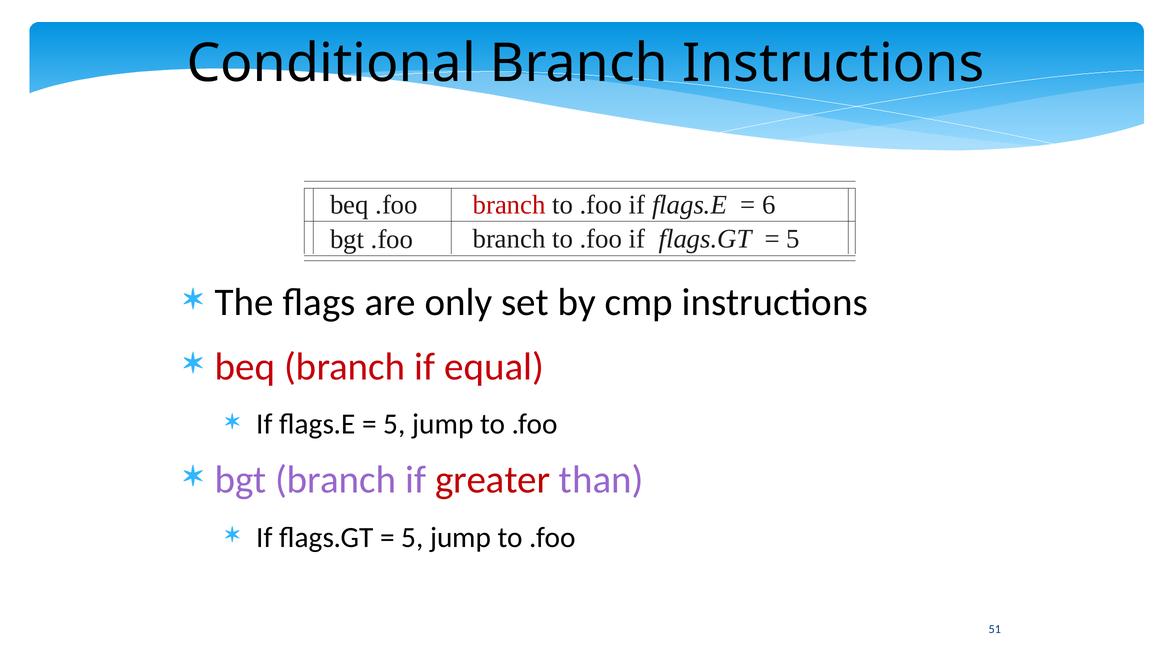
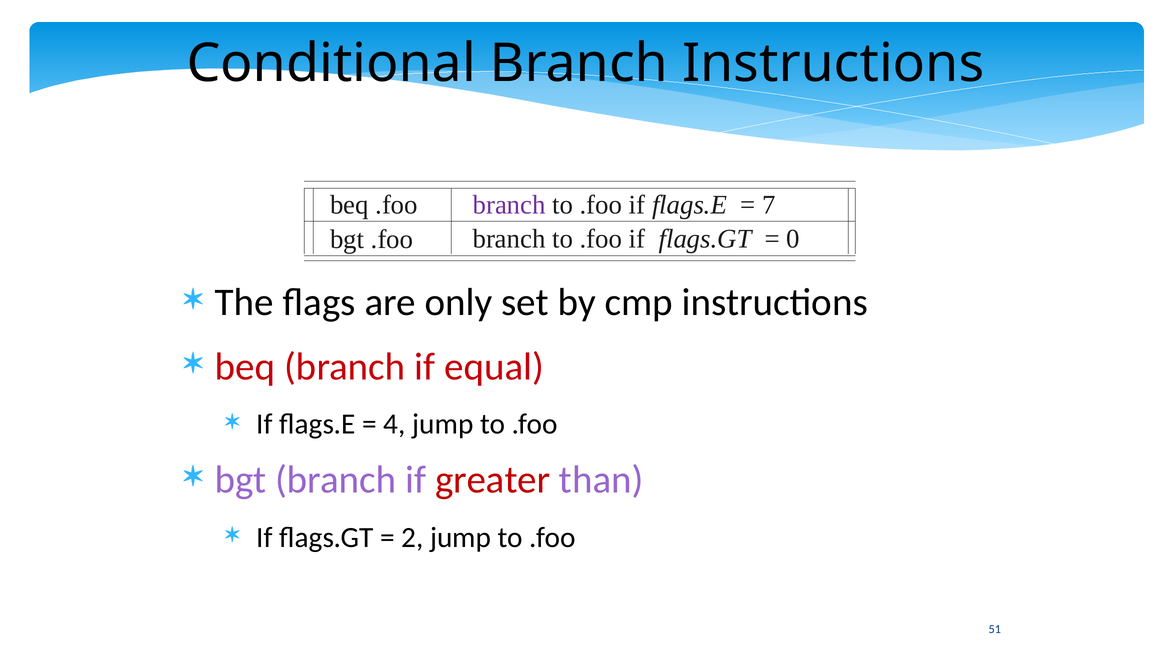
branch colour: red -> purple (509, 205)
6: 6 -> 7 (769, 205)
5: 5 -> 0 (793, 239)
5: 5 -> 4 (395, 424)
5: 5 -> 2 (412, 538)
